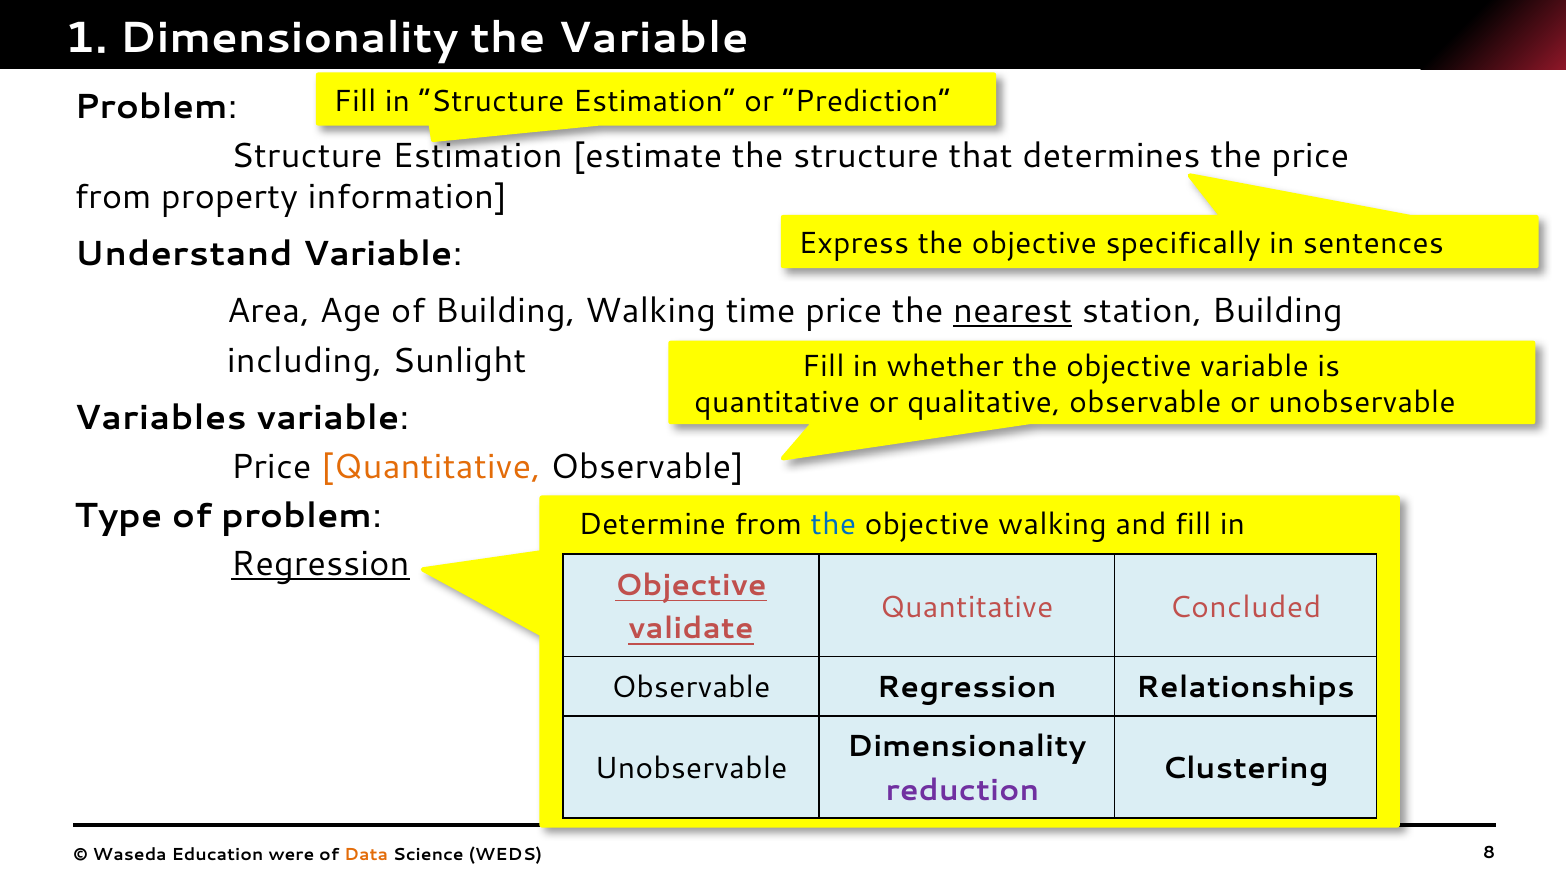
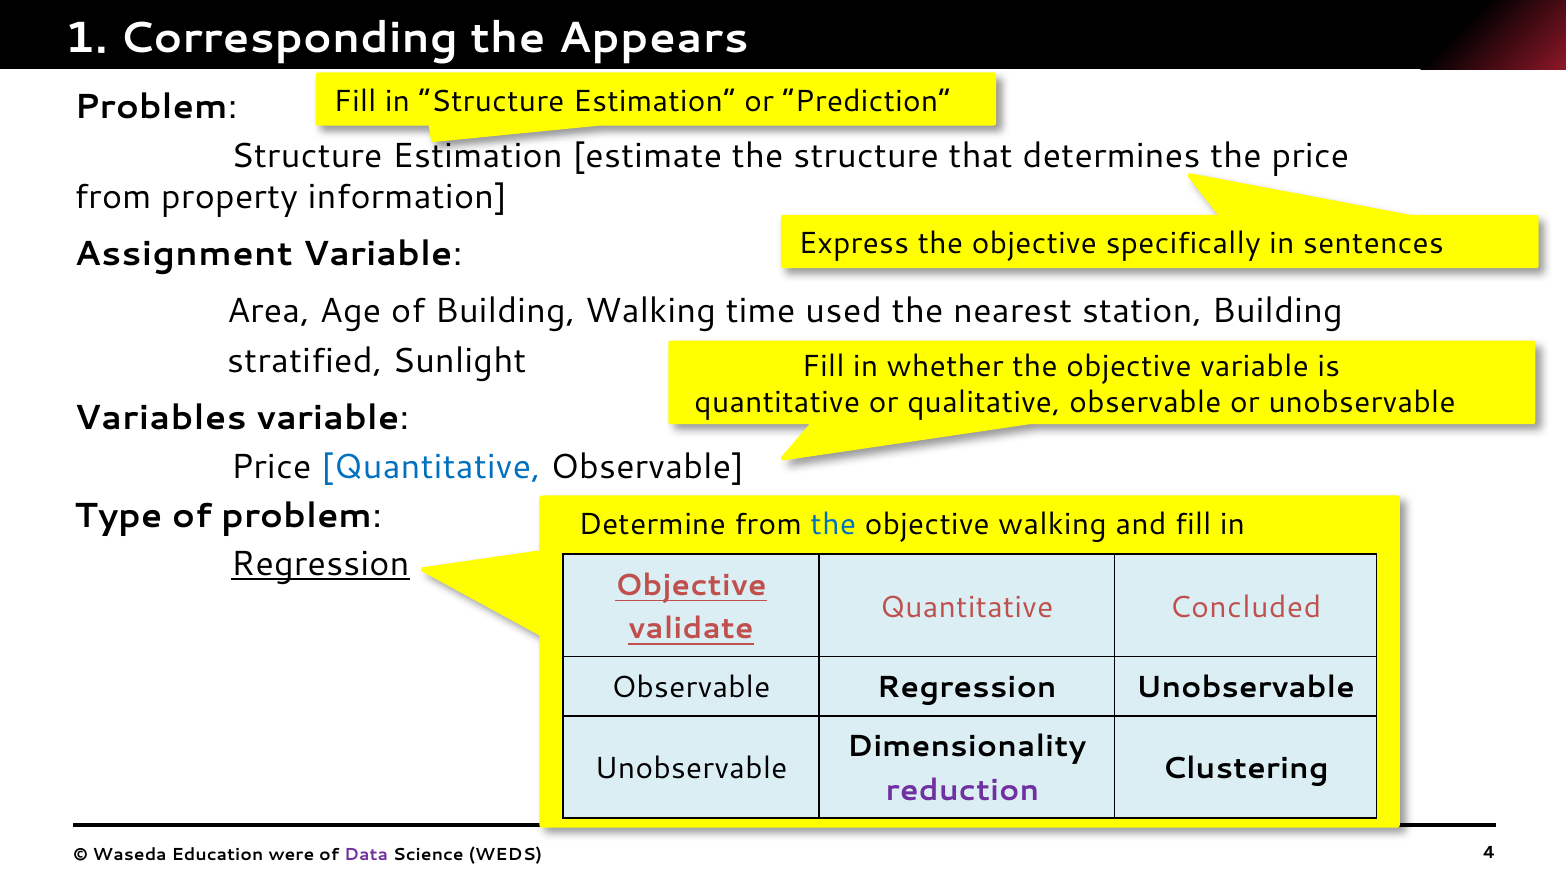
1 Dimensionality: Dimensionality -> Corresponding (289, 38)
the Variable: Variable -> Appears (653, 38)
Understand: Understand -> Assignment (184, 254)
time price: price -> used (843, 311)
nearest underline: present -> none (1013, 311)
including: including -> stratified (305, 361)
Quantitative colour: orange -> blue (431, 467)
Regression Relationships: Relationships -> Unobservable (1245, 688)
Data colour: orange -> purple (366, 854)
8: 8 -> 4 (1489, 852)
